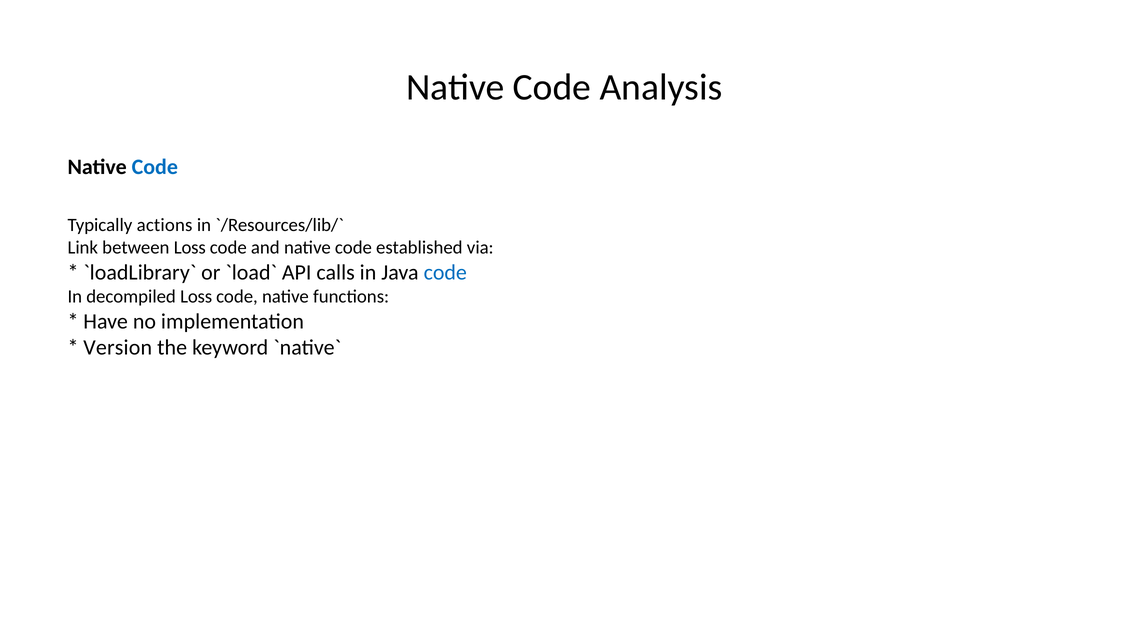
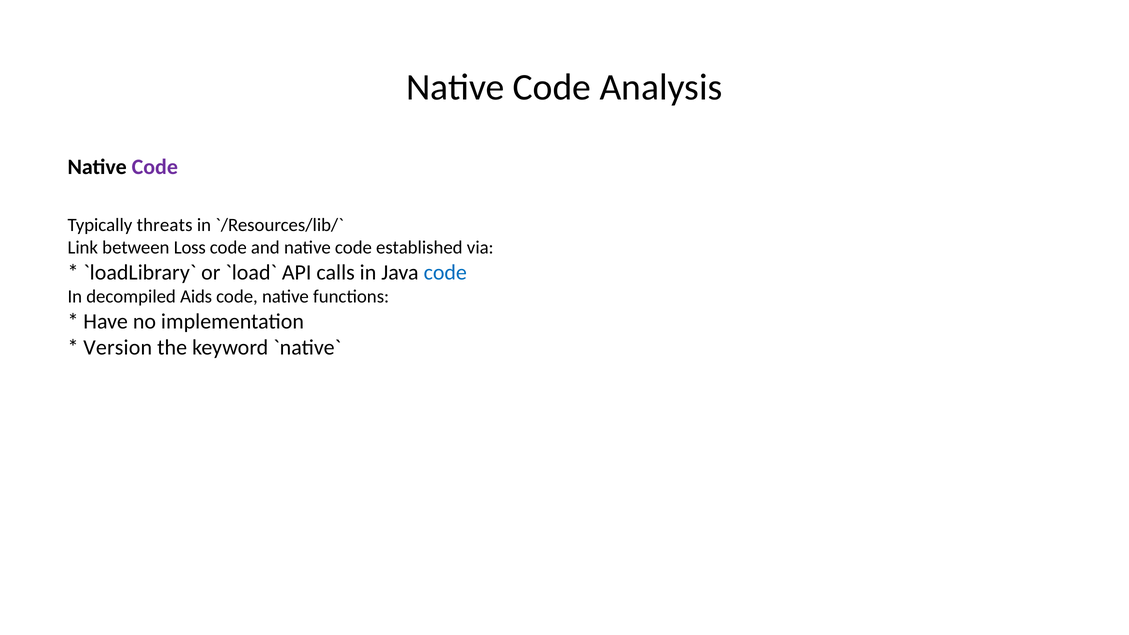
Code colour: blue -> purple (155, 167)
actions: actions -> threats (165, 225)
decompiled Loss: Loss -> Aids (196, 297)
